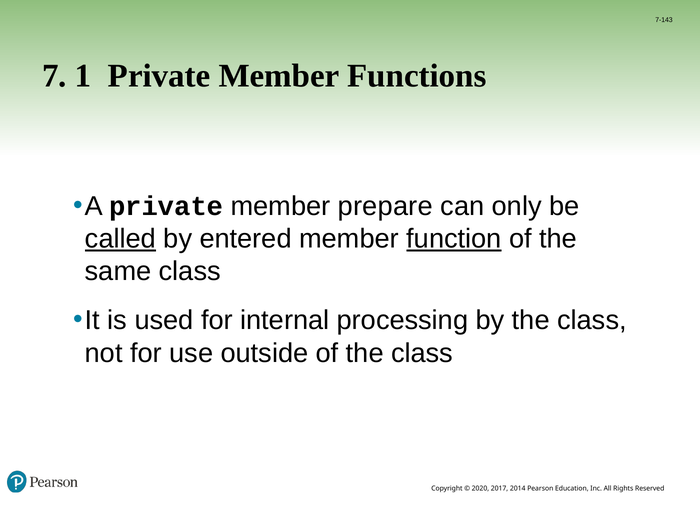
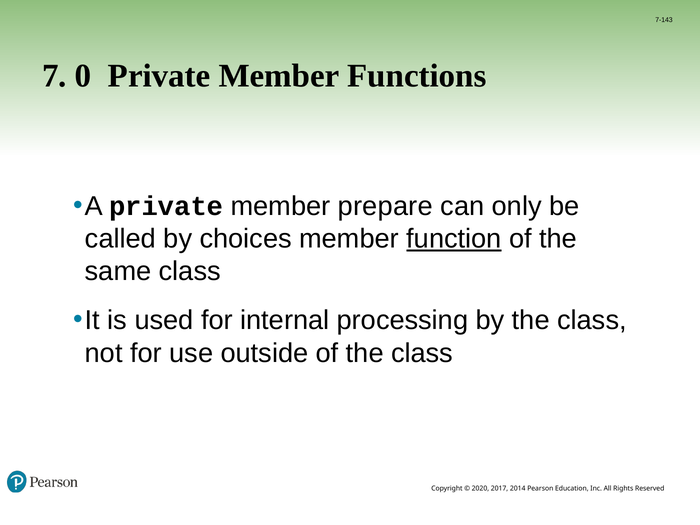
1: 1 -> 0 (83, 76)
called underline: present -> none (120, 239)
entered: entered -> choices (246, 239)
